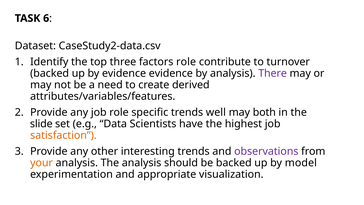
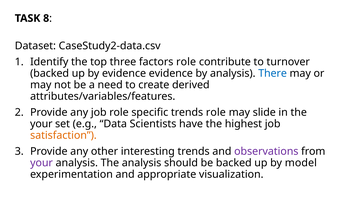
6: 6 -> 8 (46, 18)
There colour: purple -> blue (273, 73)
trends well: well -> role (216, 112)
both: both -> slide (264, 112)
slide: slide -> your (41, 124)
your colour: orange -> purple (42, 163)
